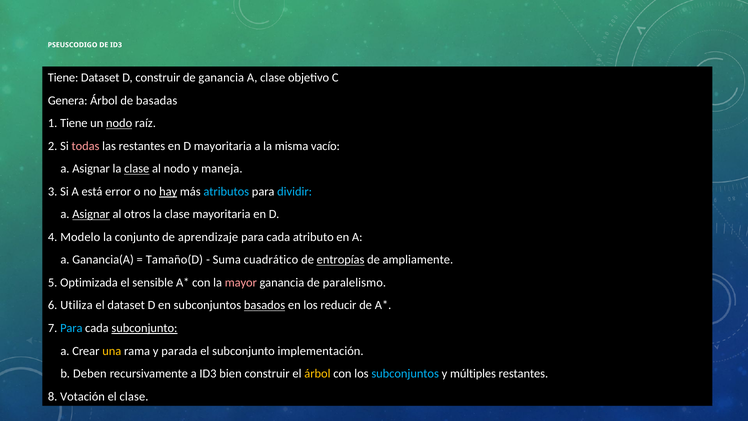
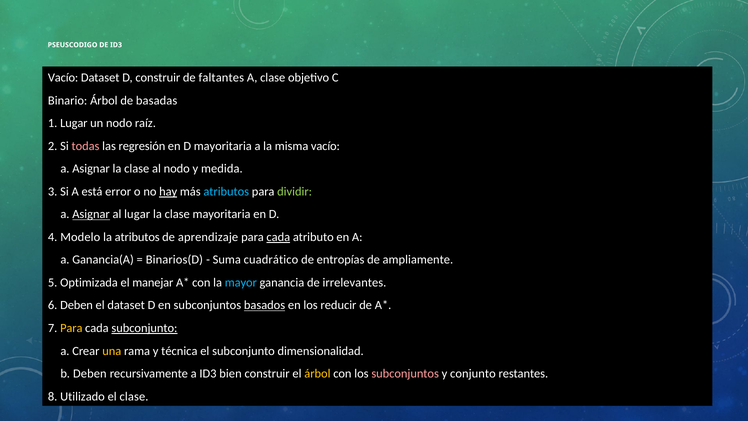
Tiene: Tiene -> Vacío (63, 78)
de ganancia: ganancia -> faltantes (221, 78)
Genera: Genera -> Binario (68, 100)
1 Tiene: Tiene -> Lugar (74, 123)
nodo underline: present -> none (119, 123)
las restantes: restantes -> regresión (142, 146)
clase underline: present -> none (137, 169)
maneja: maneja -> medida (222, 169)
dividir colour: light blue -> light green (295, 191)
al otros: otros -> lugar (137, 214)
la conjunto: conjunto -> atributos (137, 237)
cada underline: none -> present (278, 237)
Tamaño(D: Tamaño(D -> Binarios(D (174, 260)
entropías underline: present -> none (341, 260)
sensible: sensible -> manejar (153, 282)
mayor colour: pink -> light blue (241, 282)
paralelismo: paralelismo -> irrelevantes (354, 282)
6 Utiliza: Utiliza -> Deben (77, 305)
Para colour: light blue -> yellow (71, 328)
parada: parada -> técnica (179, 351)
implementación: implementación -> dimensionalidad (321, 351)
subconjuntos colour: light blue -> pink (405, 373)
múltiples: múltiples -> conjunto (473, 373)
Votación: Votación -> Utilizado (83, 396)
